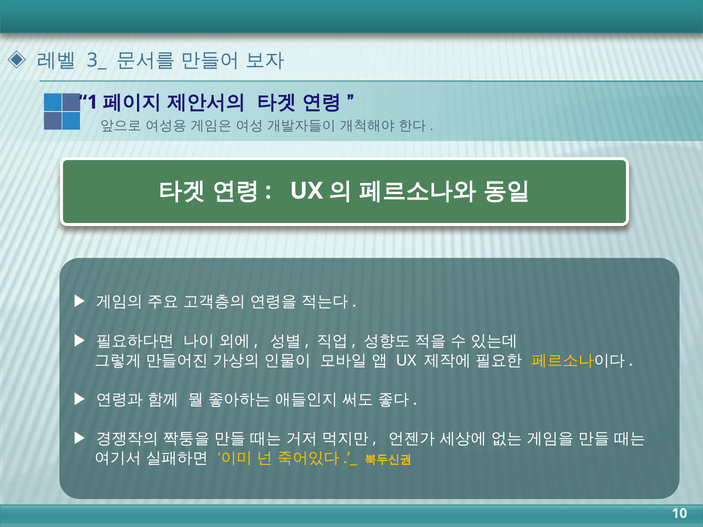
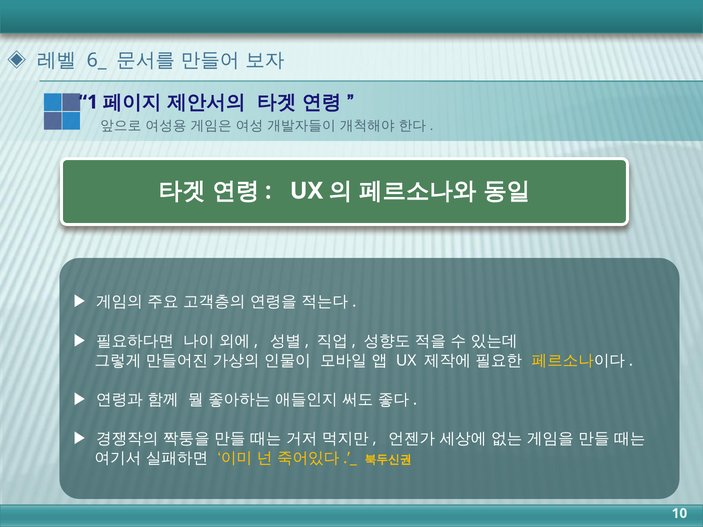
3_: 3_ -> 6_ (97, 61)
